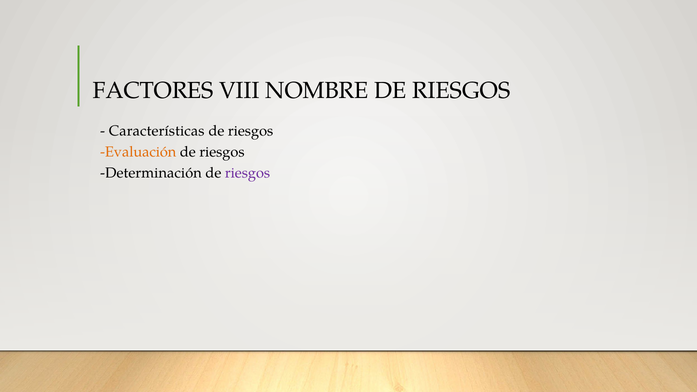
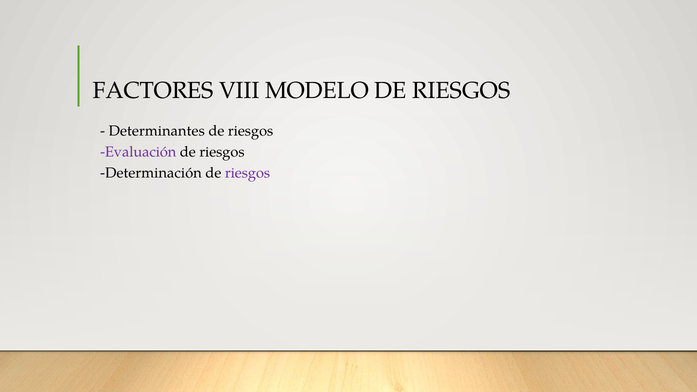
NOMBRE: NOMBRE -> MODELO (317, 91)
Características: Características -> Determinantes (157, 131)
Evaluación colour: orange -> purple (138, 152)
